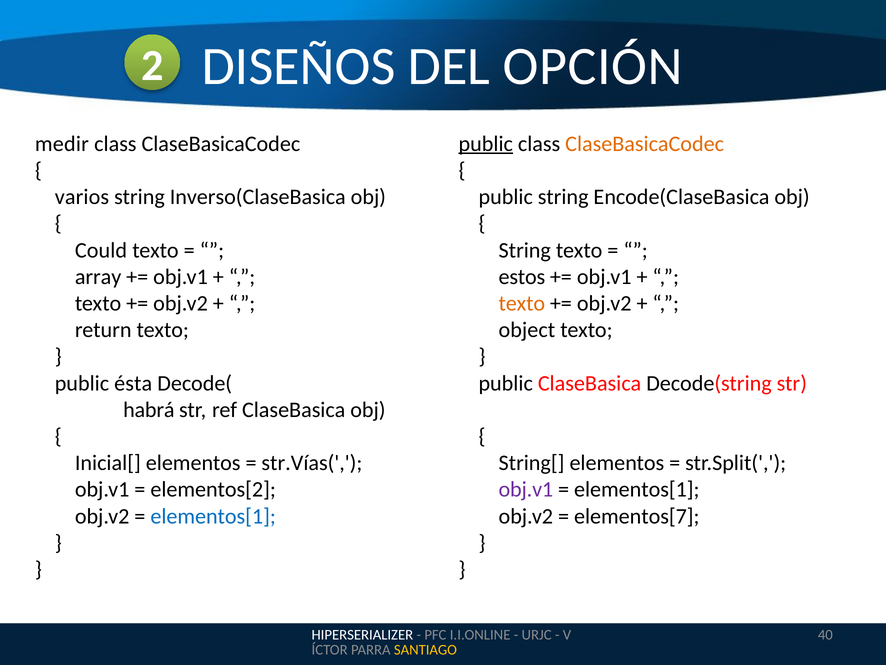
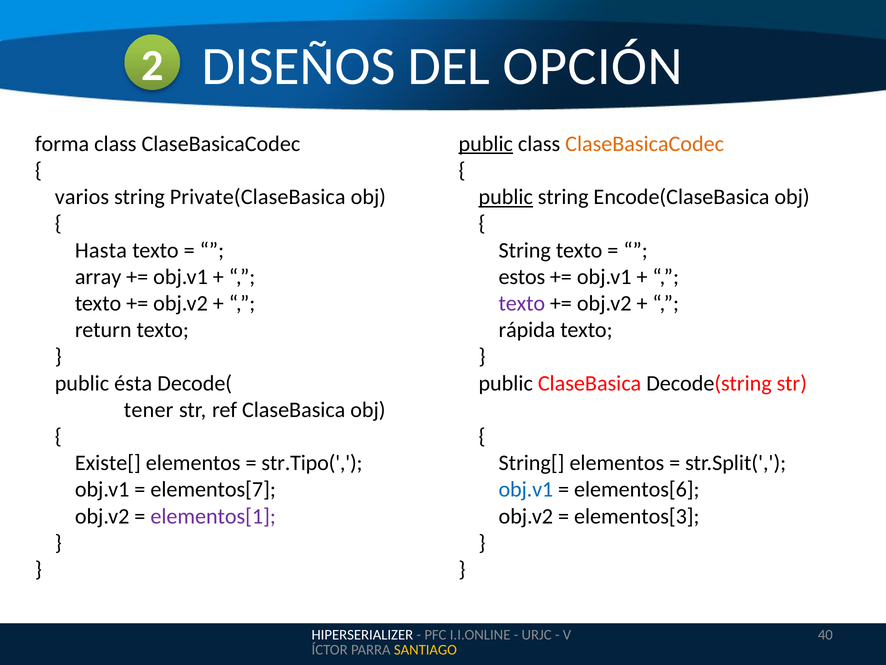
medir: medir -> forma (62, 144)
Inverso(ClaseBasica: Inverso(ClaseBasica -> Private(ClaseBasica (258, 197)
public underline: none -> present (506, 197)
Could: Could -> Hasta (101, 250)
texto colour: orange -> purple (522, 303)
object: object -> rápida (527, 330)
habrá: habrá -> tener (149, 410)
Inicial[: Inicial[ -> Existe[ (108, 463)
str.Vías(: str.Vías( -> str.Tipo( (312, 463)
elementos[2: elementos[2 -> elementos[7 (213, 489)
obj.v1 colour: purple -> blue (526, 489)
elementos[1: elementos[1 -> elementos[6 (637, 489)
elementos[1 colour: blue -> purple (213, 516)
elementos[7: elementos[7 -> elementos[3 (637, 516)
